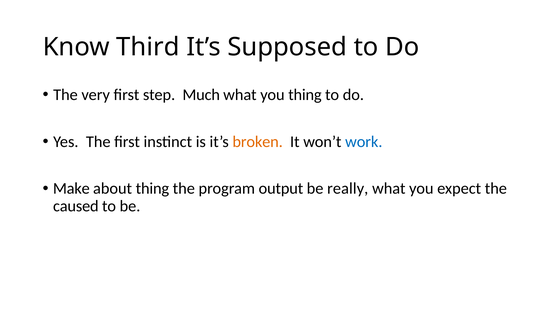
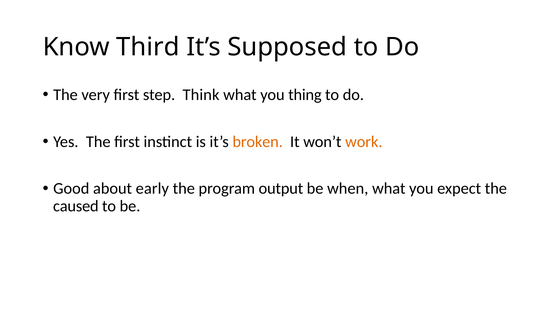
Much: Much -> Think (201, 95)
work colour: blue -> orange (364, 142)
Make: Make -> Good (71, 189)
about thing: thing -> early (152, 189)
really: really -> when (348, 189)
